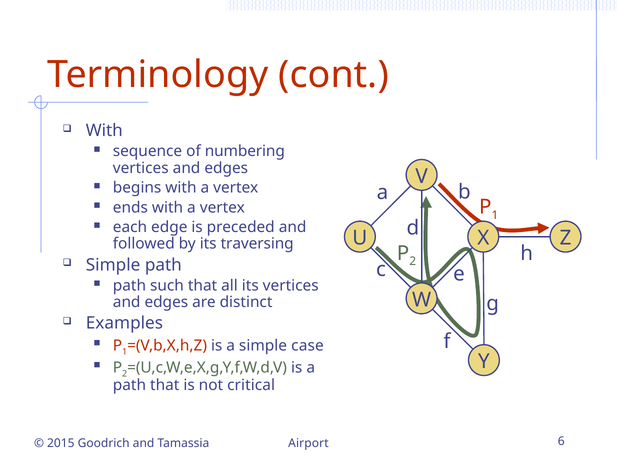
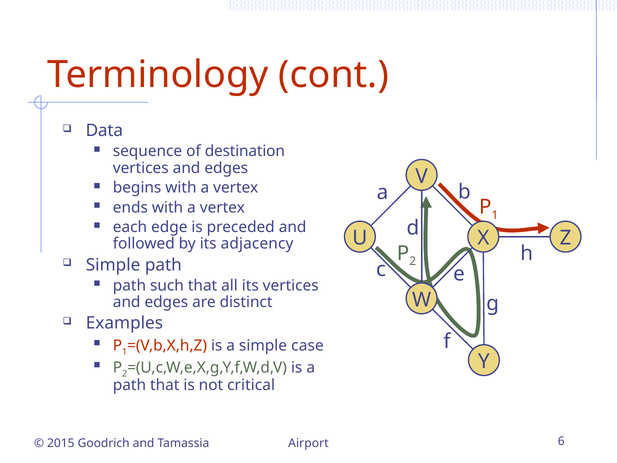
With: With -> Data (104, 130)
numbering: numbering -> destination (245, 151)
traversing: traversing -> adjacency (257, 244)
